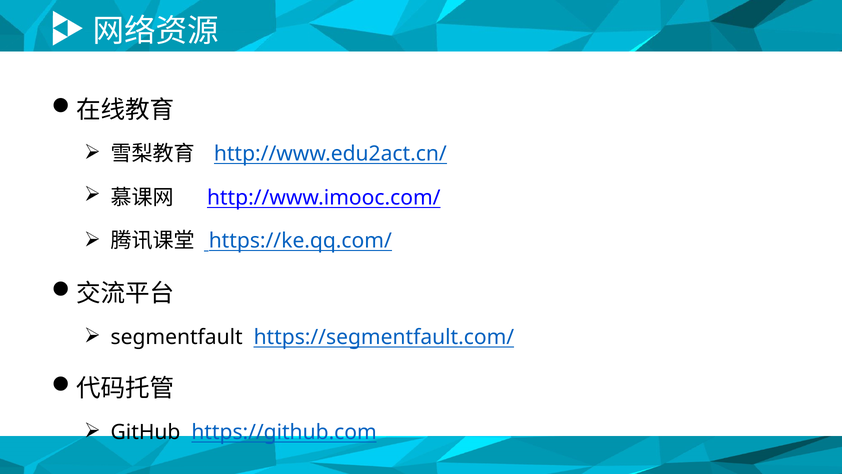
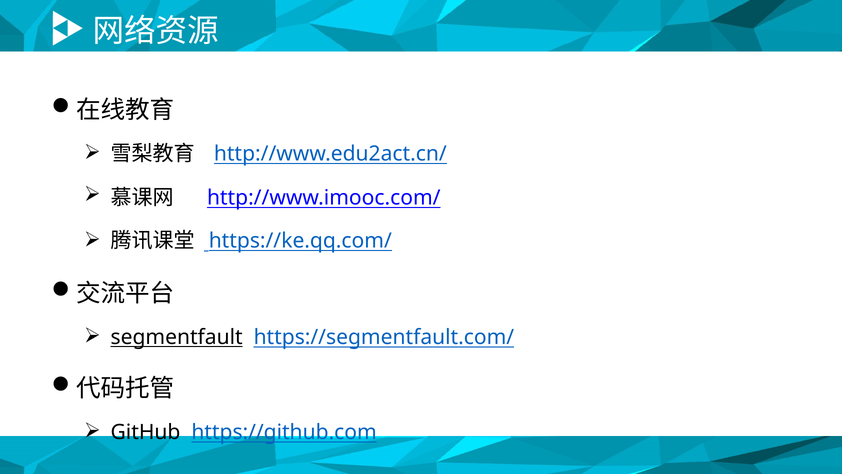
segmentfault underline: none -> present (177, 337)
